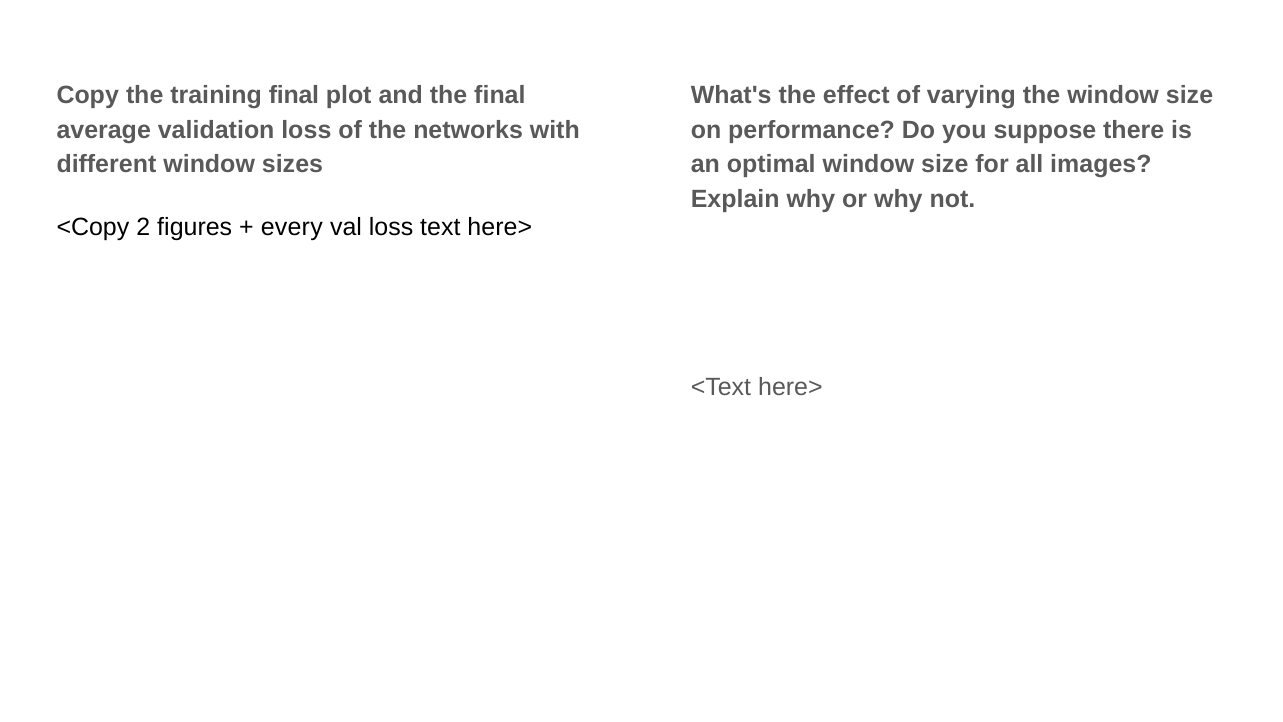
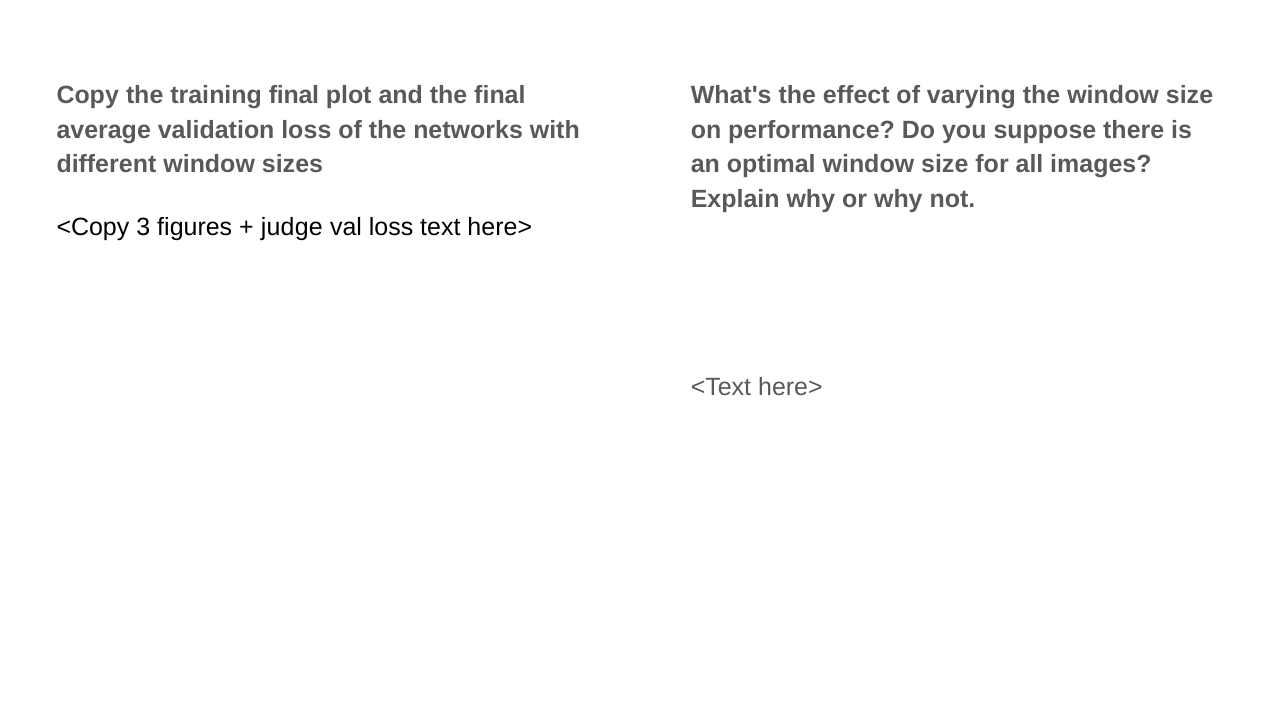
2: 2 -> 3 (143, 227)
every: every -> judge (292, 227)
